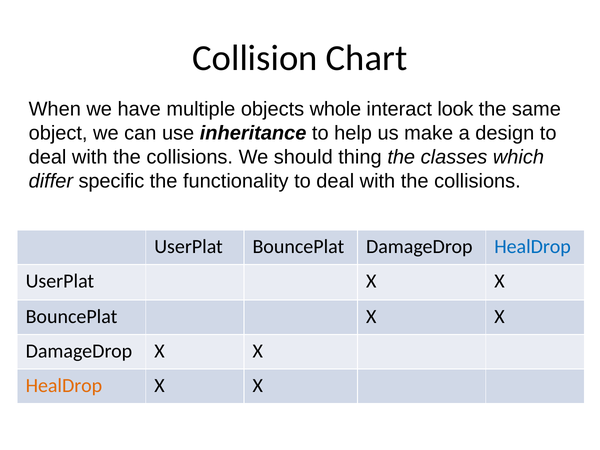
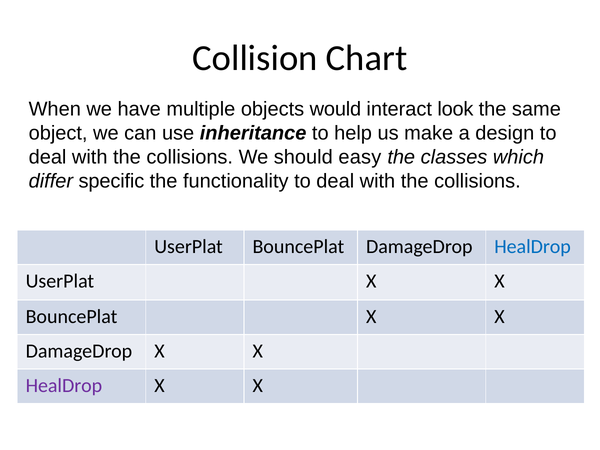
whole: whole -> would (335, 109)
thing: thing -> easy (360, 157)
HealDrop colour: orange -> purple (64, 386)
